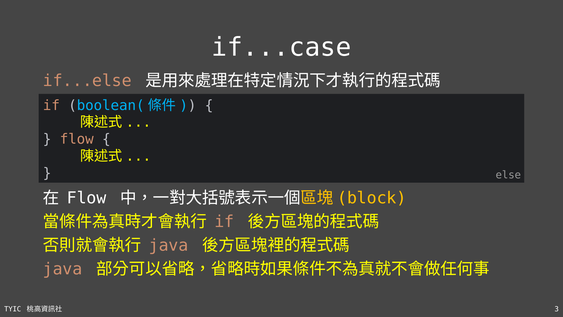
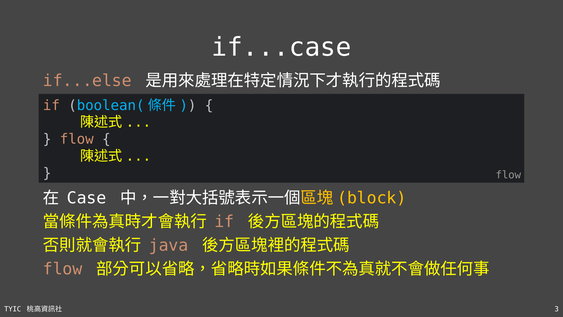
else: else -> flow (508, 175)
Flow: Flow -> Case (87, 198)
java: java -> flow (63, 269)
